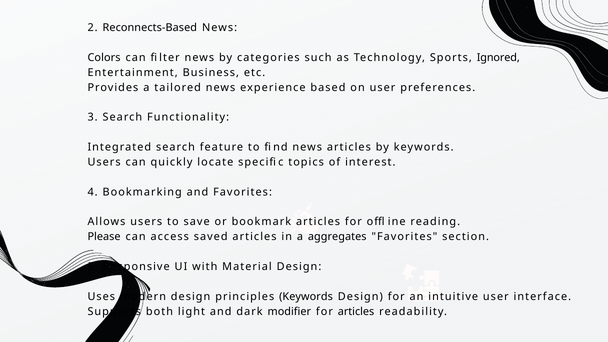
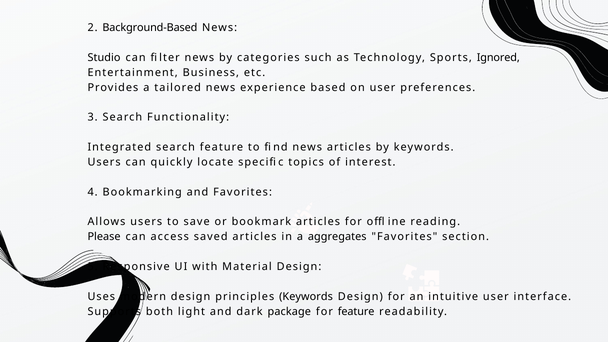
Reconnects-Based: Reconnects-Based -> Background-Based (150, 28)
Colors: Colors -> Studio (104, 58)
modifier: modifier -> package (289, 312)
for articles: articles -> feature (356, 312)
